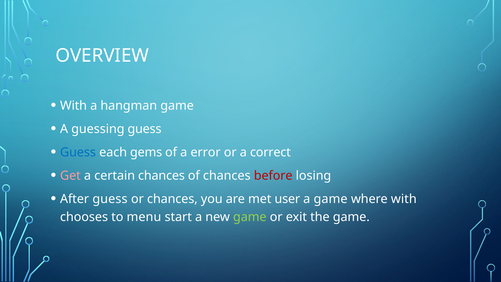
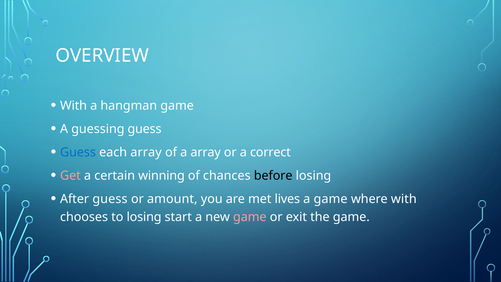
each gems: gems -> array (146, 152)
a error: error -> array (206, 152)
certain chances: chances -> winning (161, 175)
before colour: red -> black (273, 175)
or chances: chances -> amount (172, 199)
user: user -> lives (287, 199)
to menu: menu -> losing (144, 217)
game colour: light green -> pink (250, 217)
